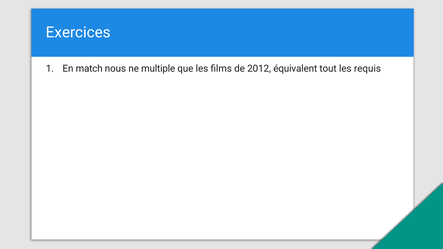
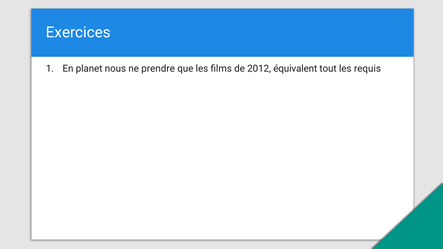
match: match -> planet (89, 69)
multiple: multiple -> prendre (158, 69)
